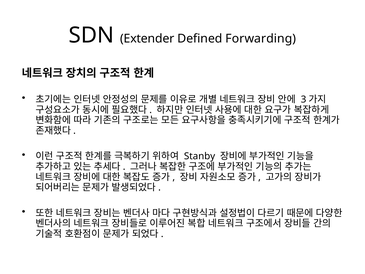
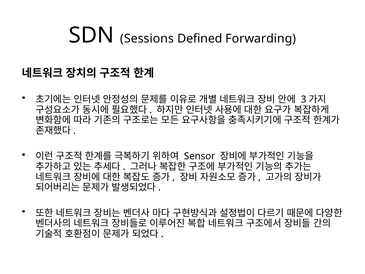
Extender: Extender -> Sessions (147, 39)
Stanby: Stanby -> Sensor (200, 156)
